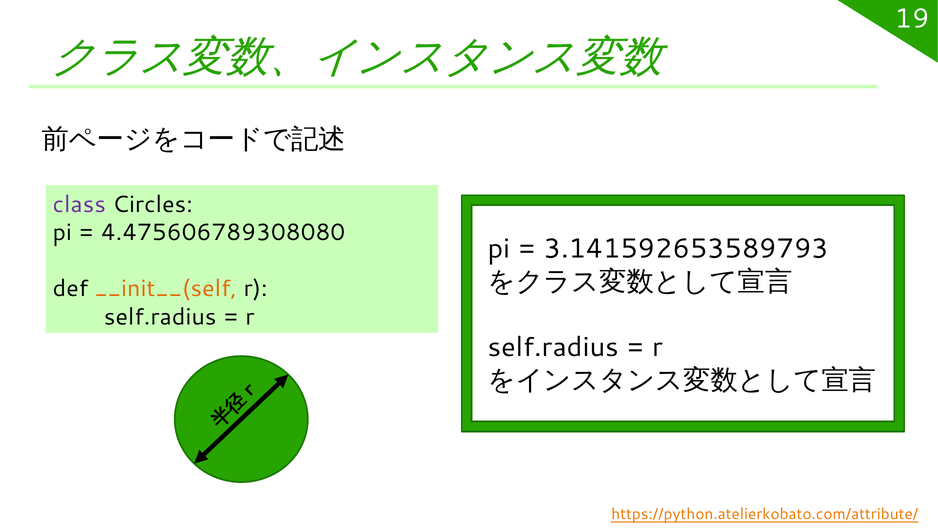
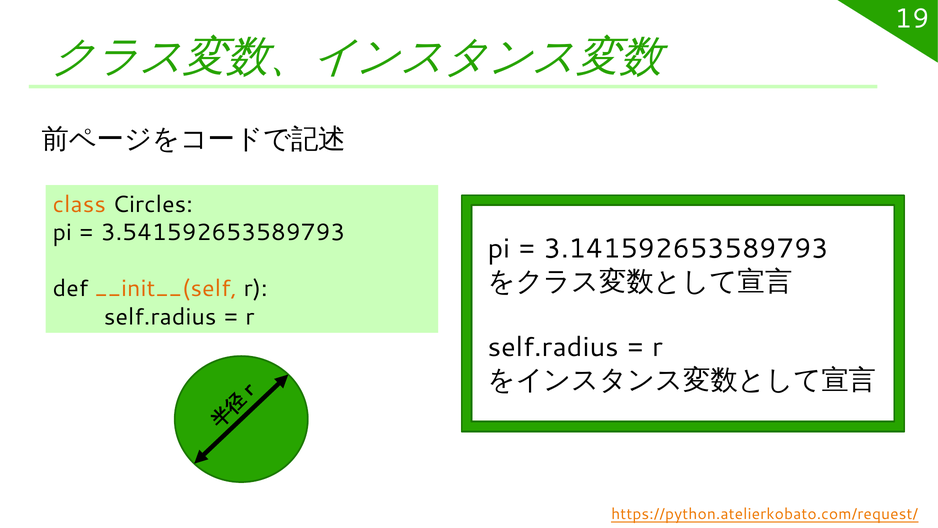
class colour: purple -> orange (79, 204)
4.475606789308080: 4.475606789308080 -> 3.541592653589793 (223, 232)
https://python.atelierkobato.com/attribute/: https://python.atelierkobato.com/attribute/ -> https://python.atelierkobato.com/request/ (765, 514)
